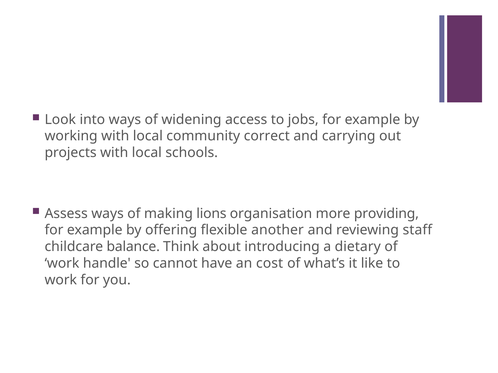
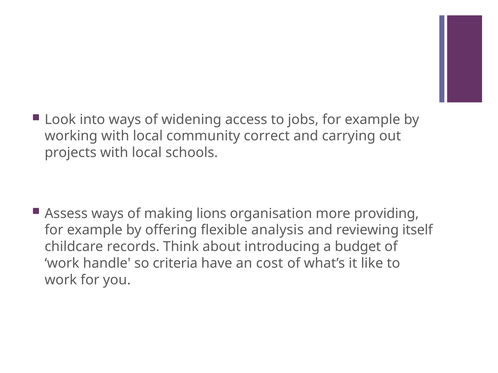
another: another -> analysis (277, 230)
staff: staff -> itself (418, 230)
balance: balance -> records (133, 247)
dietary: dietary -> budget (358, 247)
cannot: cannot -> criteria (175, 264)
